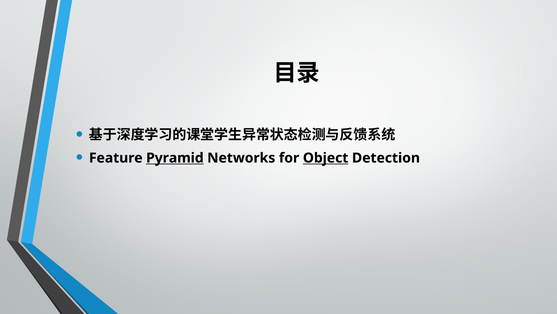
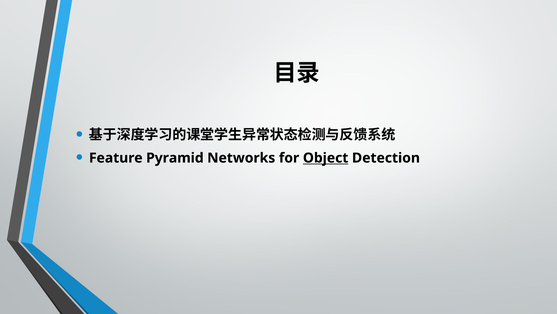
Pyramid underline: present -> none (175, 158)
